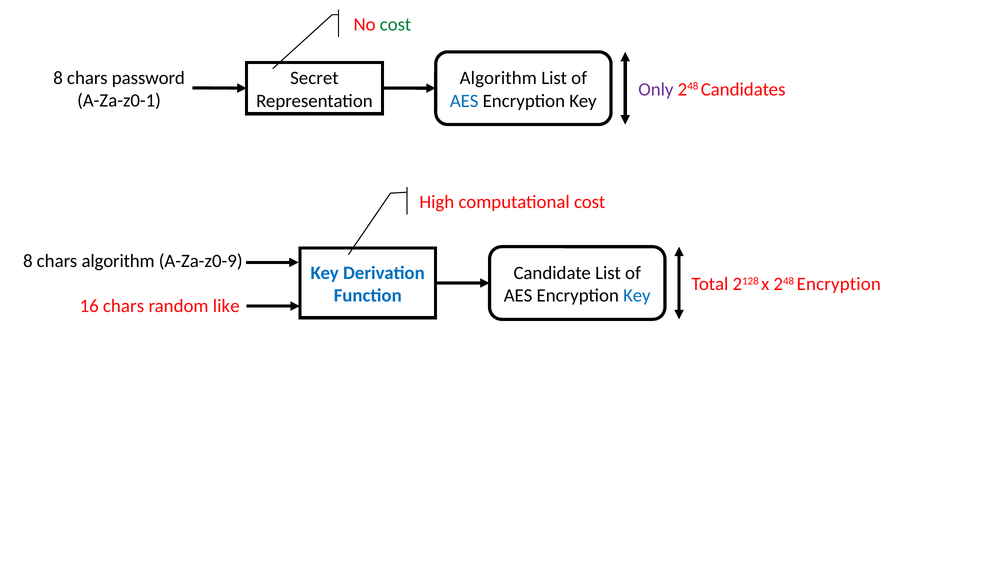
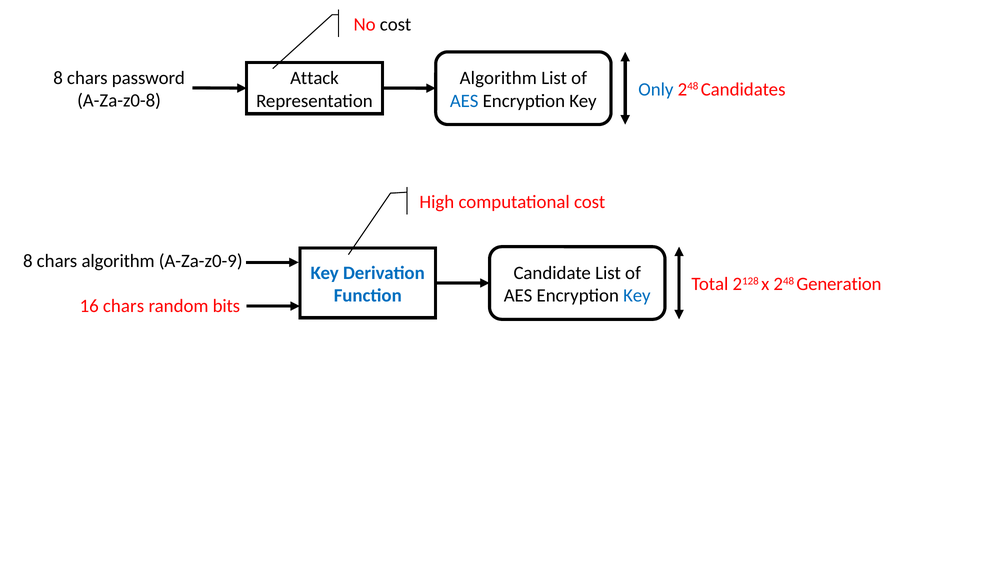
cost colour: green -> black (396, 25)
Secret: Secret -> Attack (314, 78)
Only colour: purple -> blue (656, 89)
A-Za-z0-1: A-Za-z0-1 -> A-Za-z0-8 (119, 100)
248 Encryption: Encryption -> Generation (839, 284)
like: like -> bits (226, 306)
